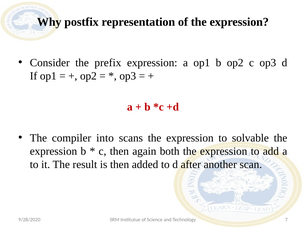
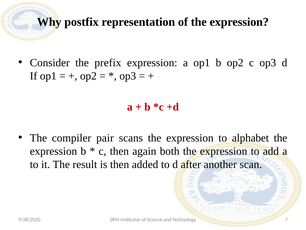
into: into -> pair (105, 138)
solvable: solvable -> alphabet (250, 138)
